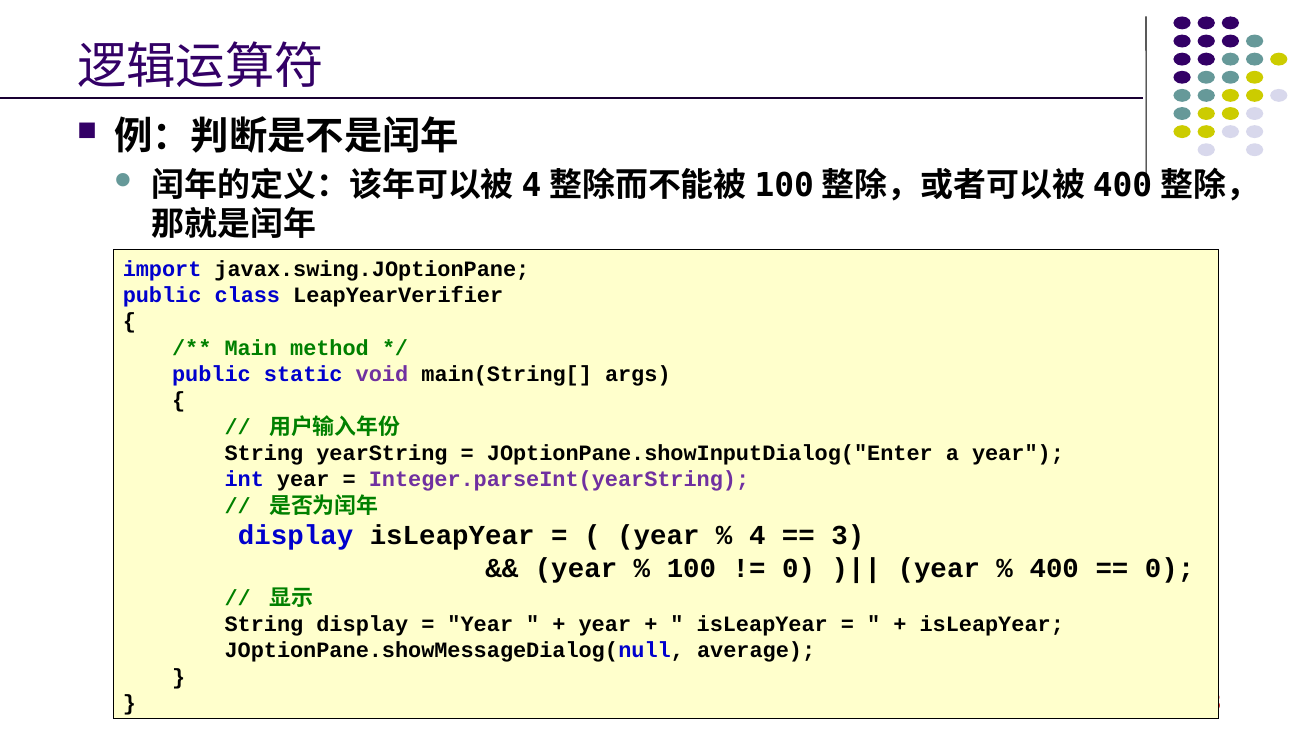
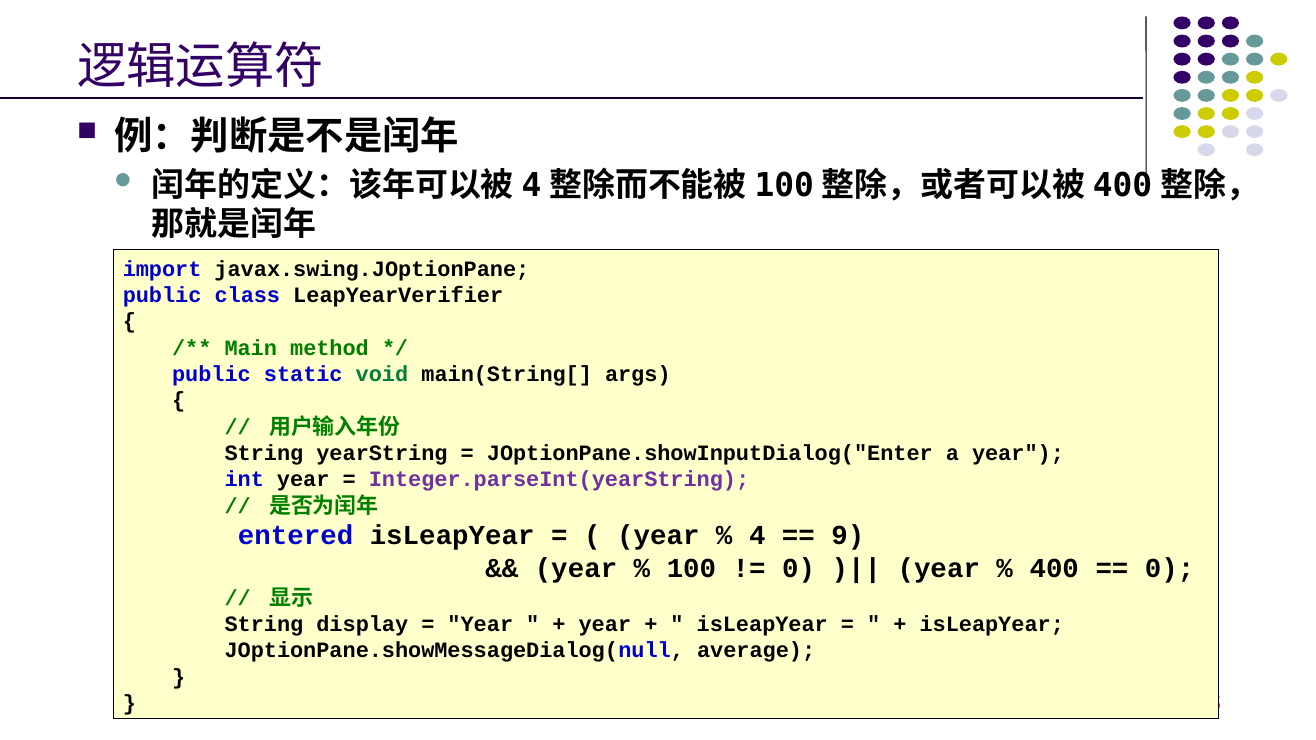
void colour: purple -> green (382, 374)
display: display -> entered (296, 536)
3: 3 -> 9 (848, 536)
